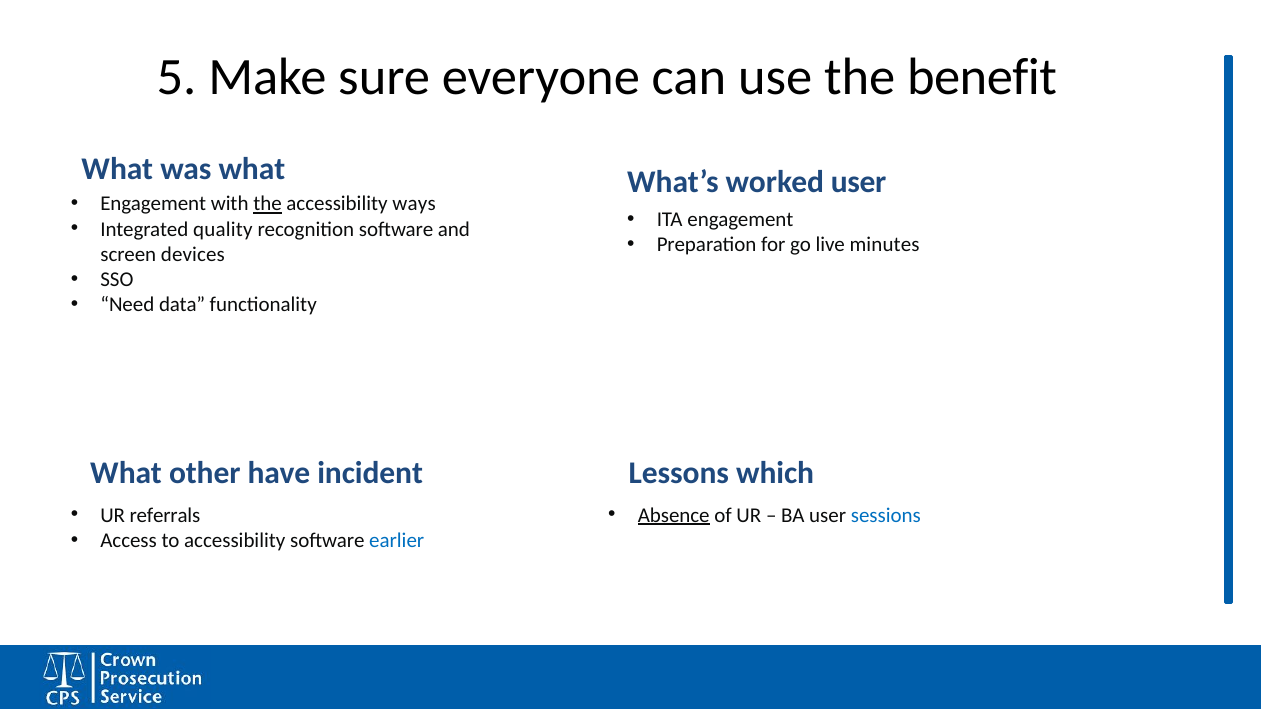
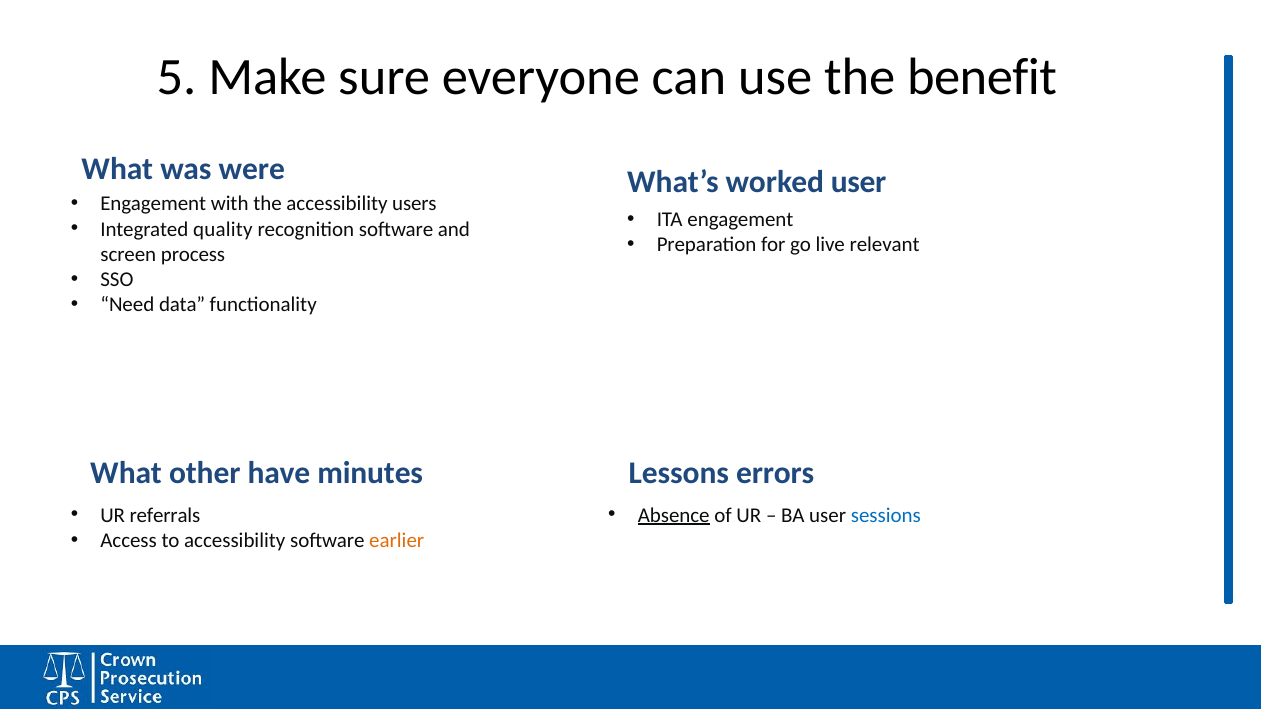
was what: what -> were (252, 170)
the underline: present -> none (268, 204)
ways: ways -> users (414, 204)
minutes: minutes -> relevant (885, 245)
devices: devices -> process (193, 255)
incident: incident -> minutes (370, 473)
which: which -> errors (775, 473)
earlier colour: blue -> orange (397, 541)
